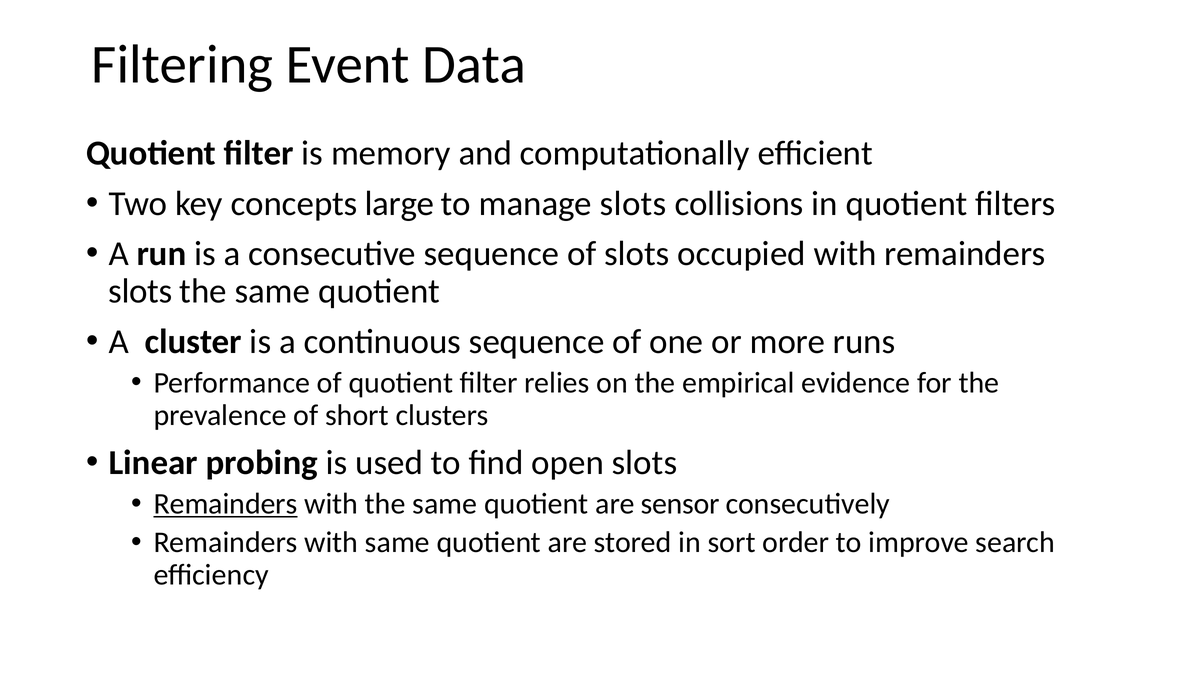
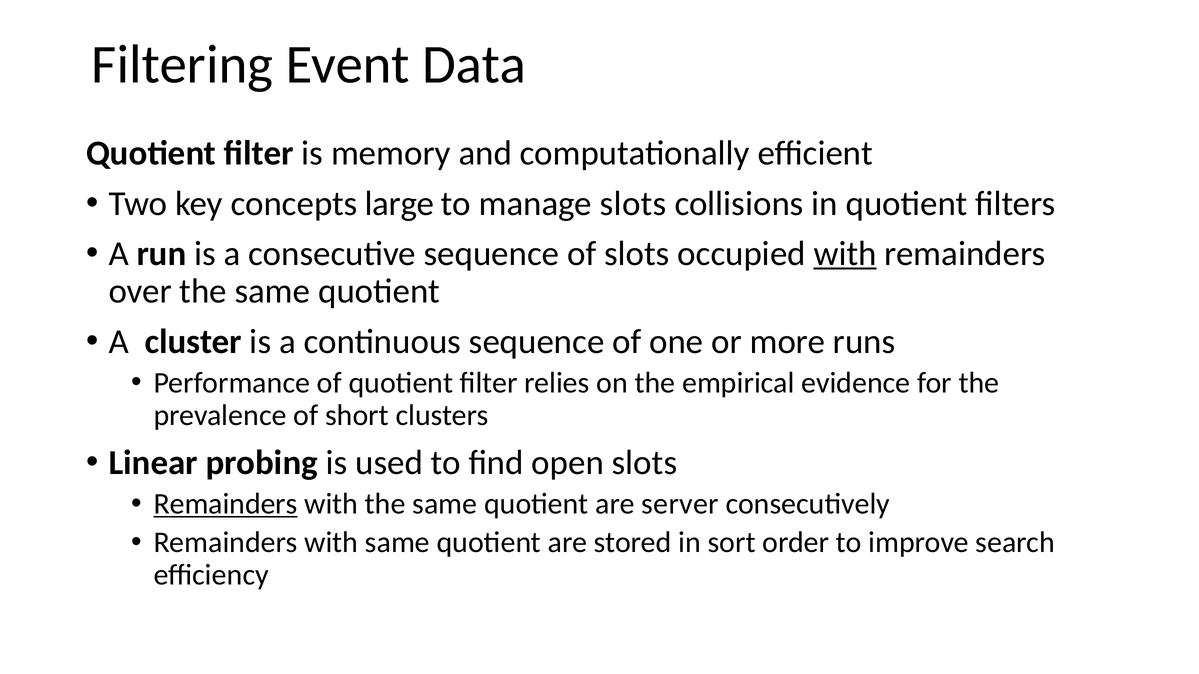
with underline: none -> present (845, 254)
slots: slots -> over (140, 292)
sensor: sensor -> server (680, 504)
